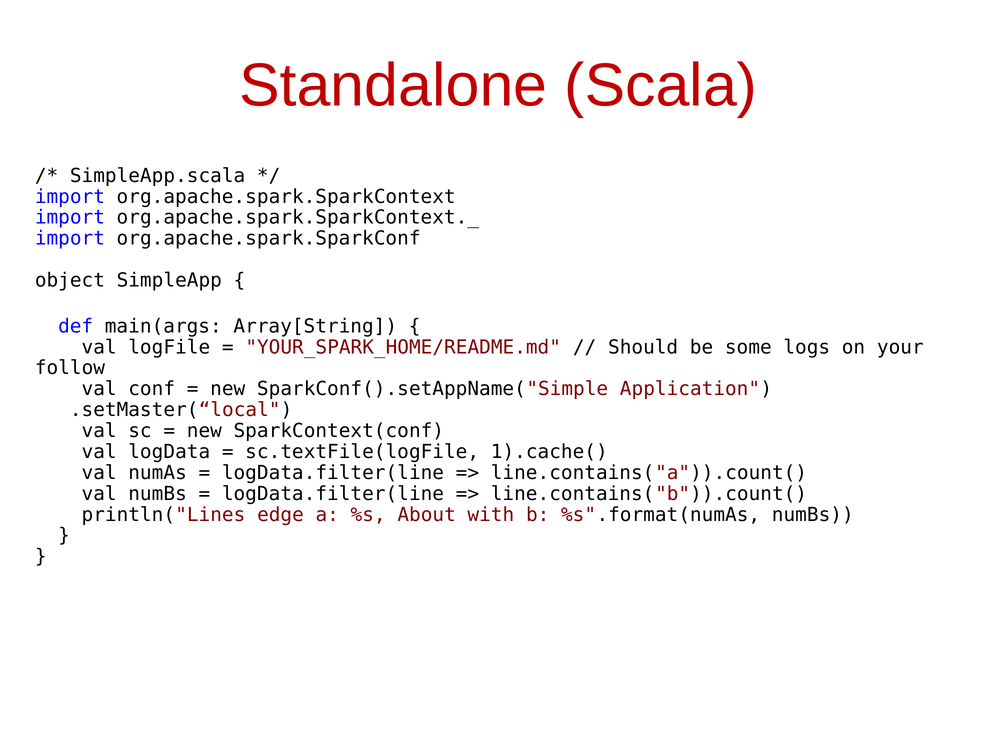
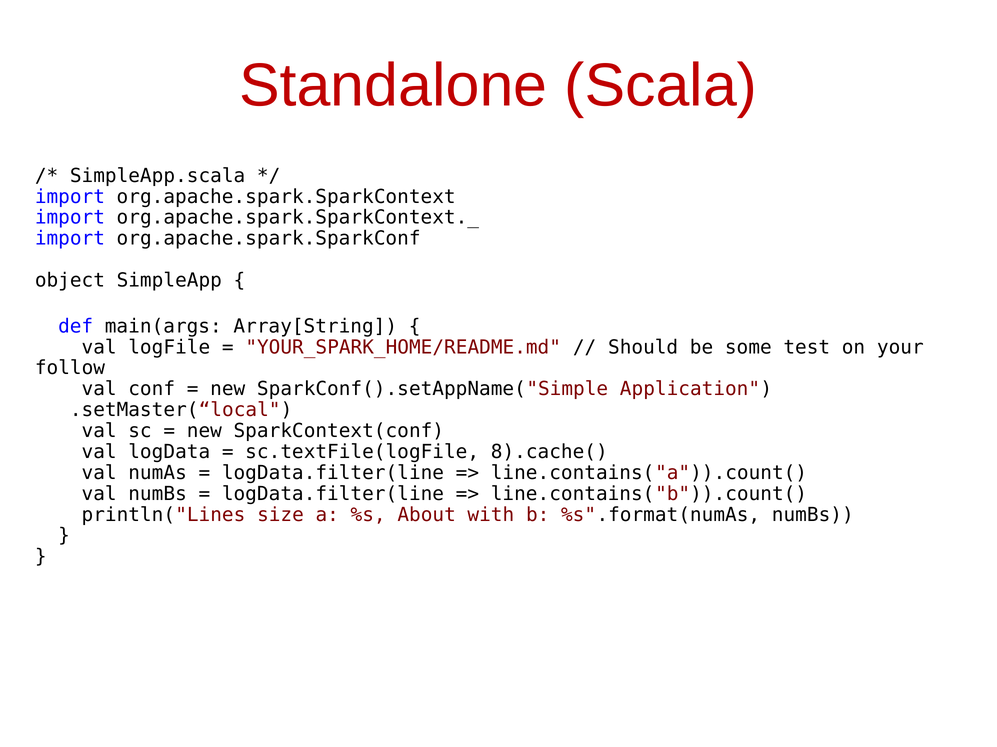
logs: logs -> test (807, 347)
1).cache(: 1).cache( -> 8).cache( (549, 452)
edge: edge -> size (280, 515)
